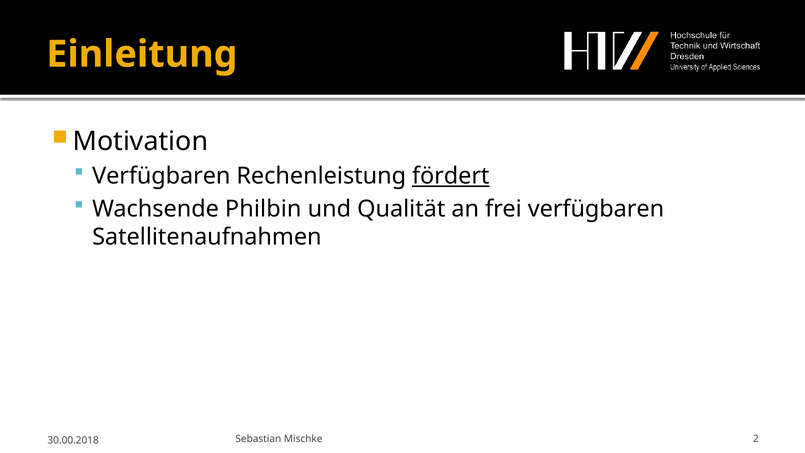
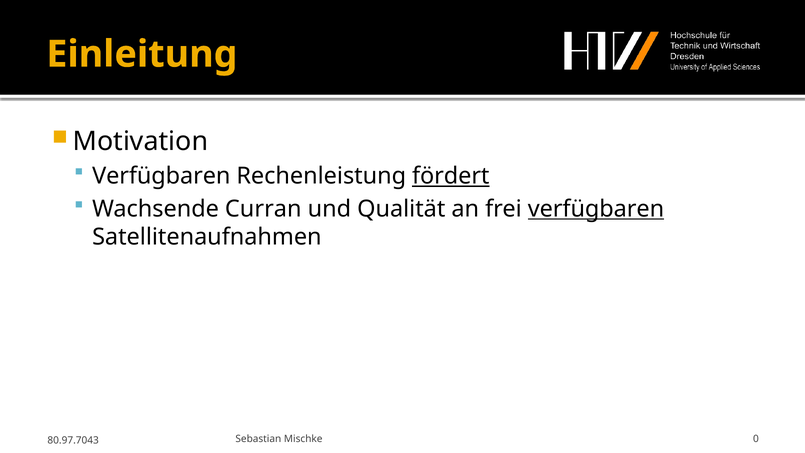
Philbin: Philbin -> Curran (263, 209)
verfügbaren underline: none -> present (596, 209)
2: 2 -> 0 (756, 439)
30.00.2018: 30.00.2018 -> 80.97.7043 (73, 440)
